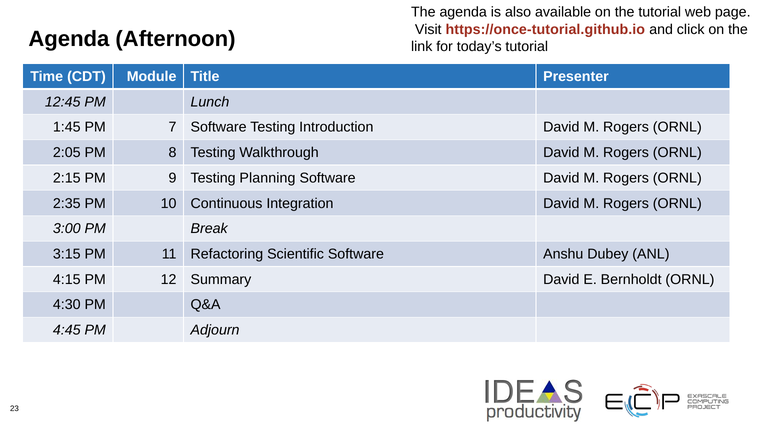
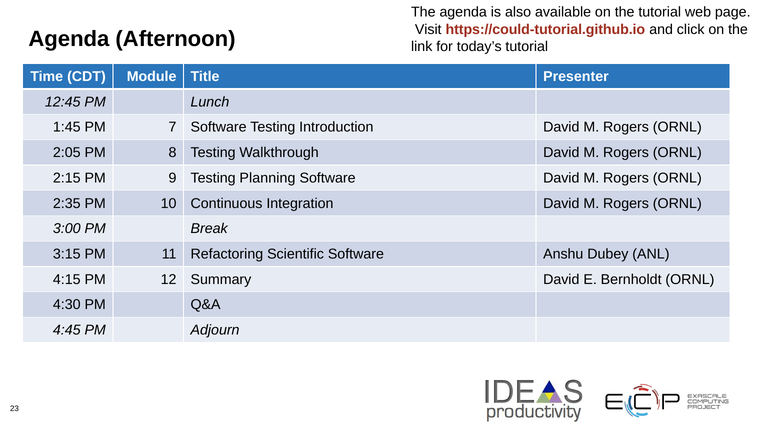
https://once-tutorial.github.io: https://once-tutorial.github.io -> https://could-tutorial.github.io (545, 29)
